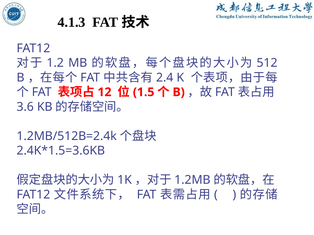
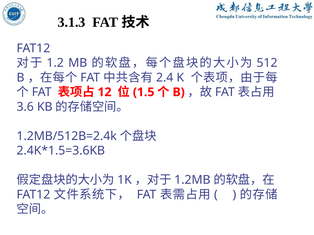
4.1.3: 4.1.3 -> 3.1.3 (72, 22)
